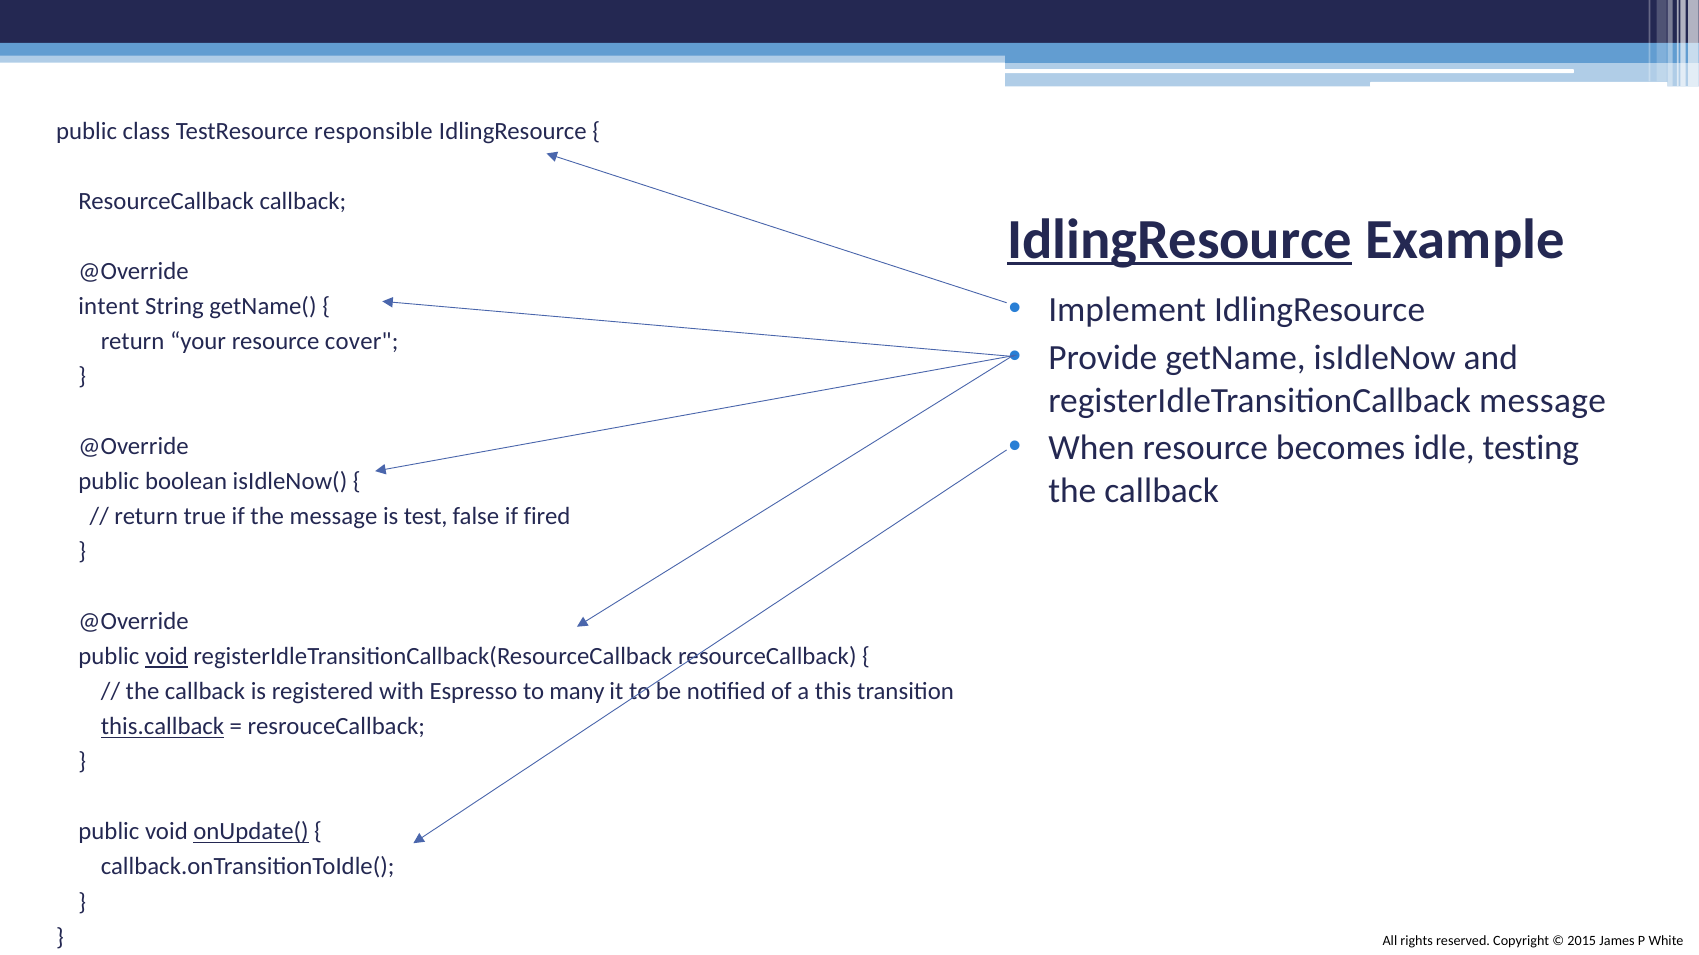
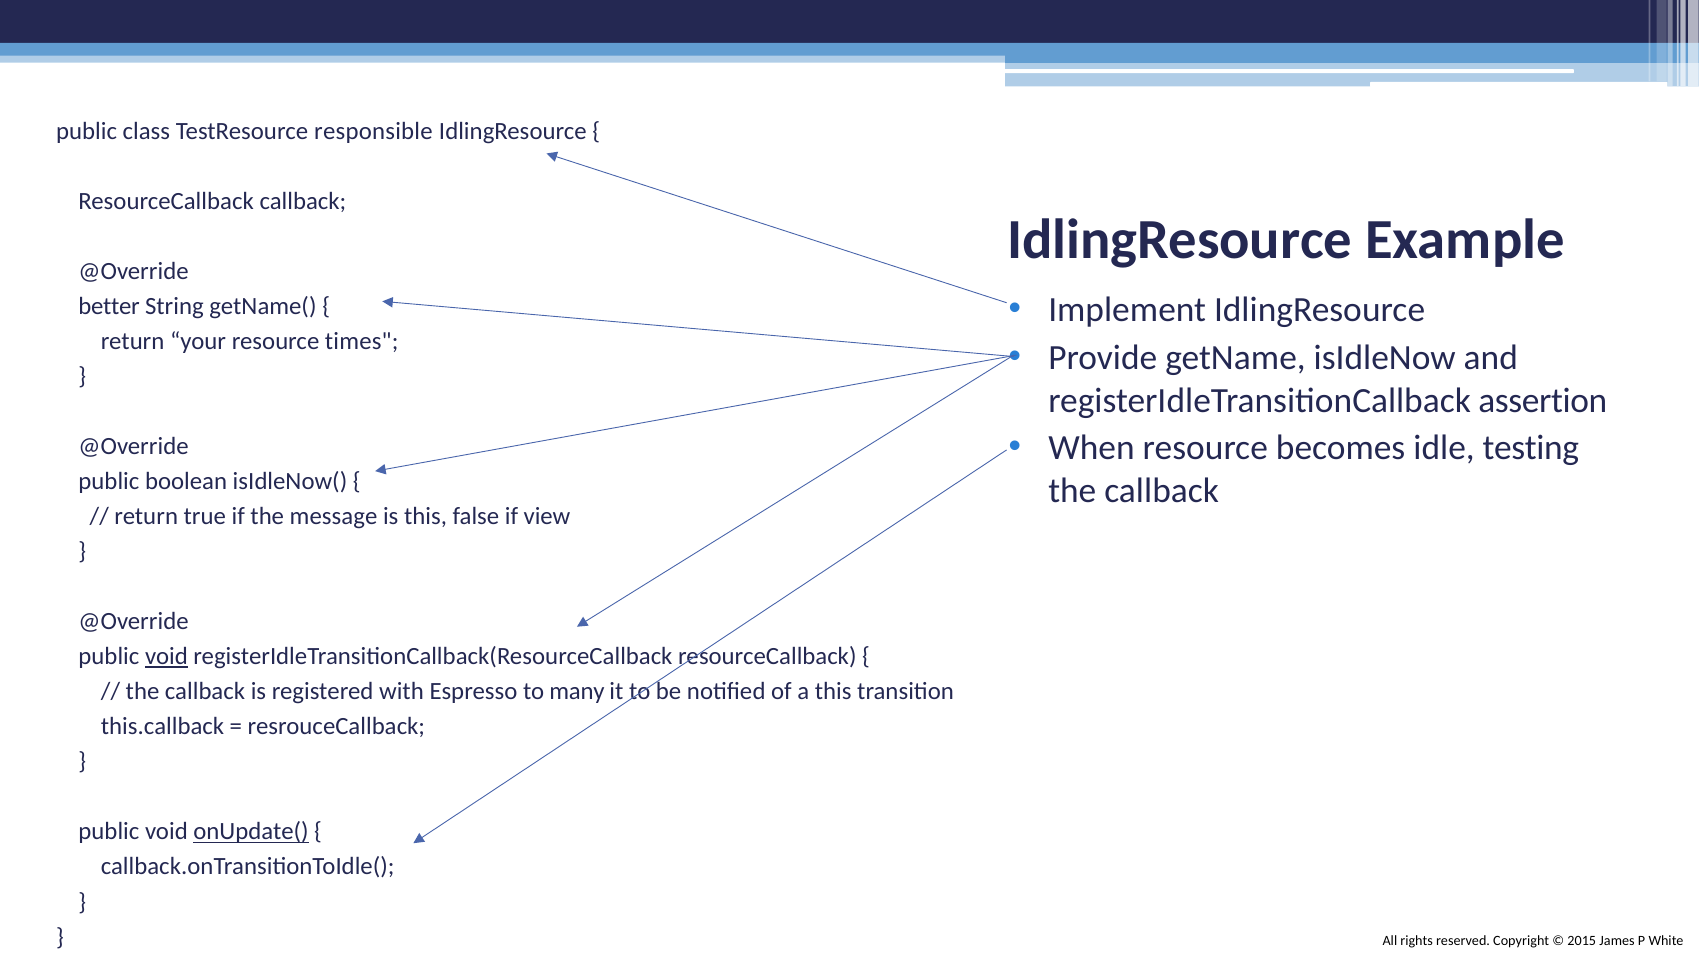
IdlingResource underline: present -> none (1180, 240)
intent: intent -> better (109, 306)
cover: cover -> times (362, 341)
registerIdleTransitionCallback message: message -> assertion (1543, 401)
is test: test -> this (426, 517)
fired: fired -> view (547, 517)
this.callback underline: present -> none (163, 727)
